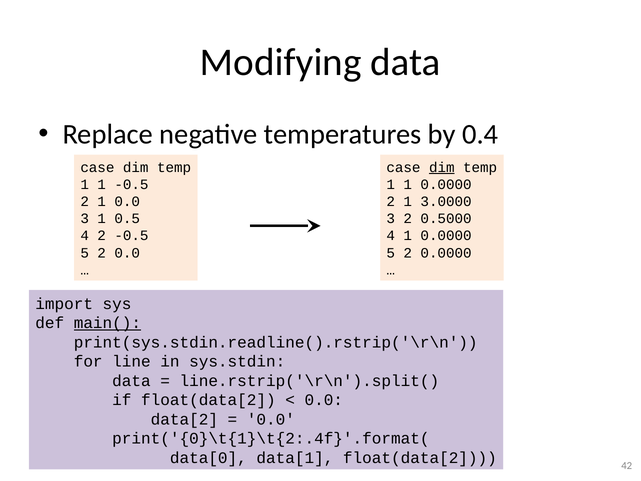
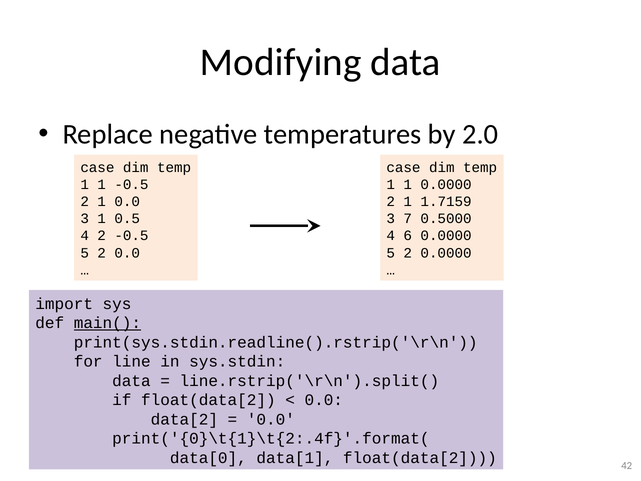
0.4: 0.4 -> 2.0 (480, 134)
dim underline: present -> none (442, 167)
3.0000: 3.0000 -> 1.7159 (446, 201)
3 2: 2 -> 7 (408, 219)
4 1: 1 -> 6 (408, 236)
